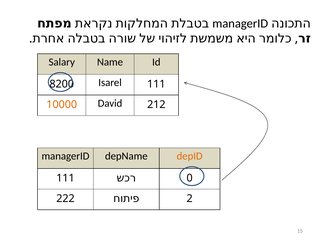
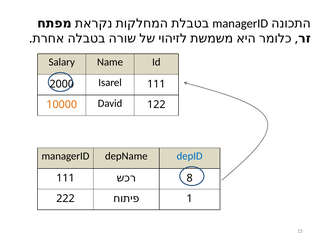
8200: 8200 -> 2000 (62, 84)
212: 212 -> 122 (156, 104)
depID colour: orange -> blue (190, 156)
0: 0 -> 8 (190, 178)
2: 2 -> 1 (190, 198)
